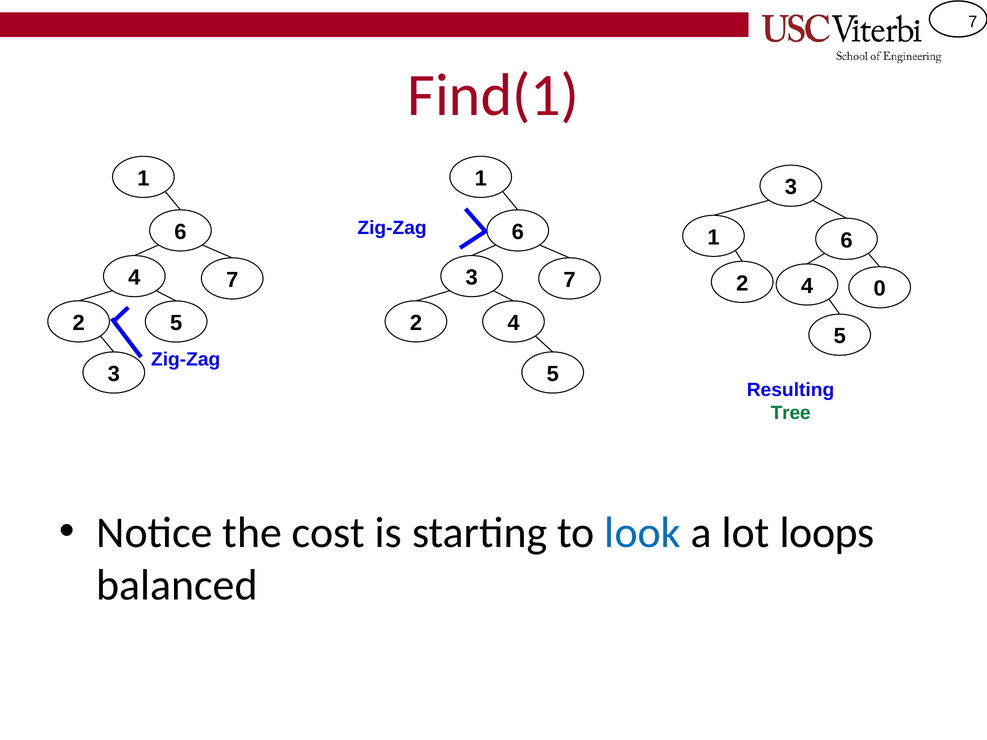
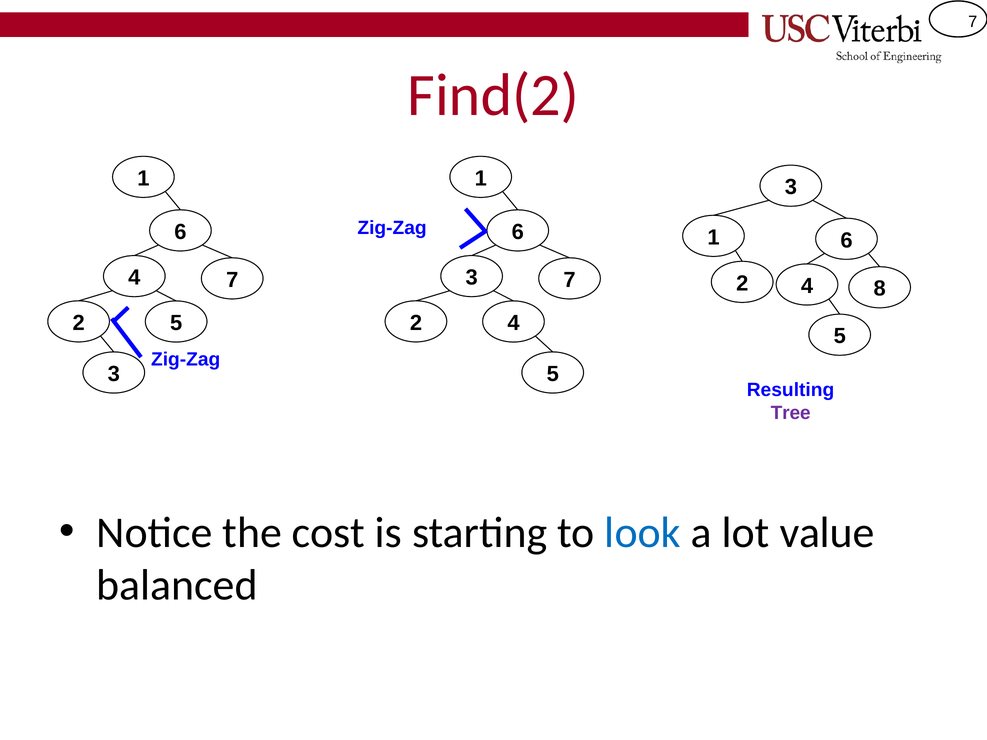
Find(1: Find(1 -> Find(2 (493, 96)
0: 0 -> 8 (880, 289)
Tree colour: green -> purple (791, 413)
loops: loops -> value (827, 533)
